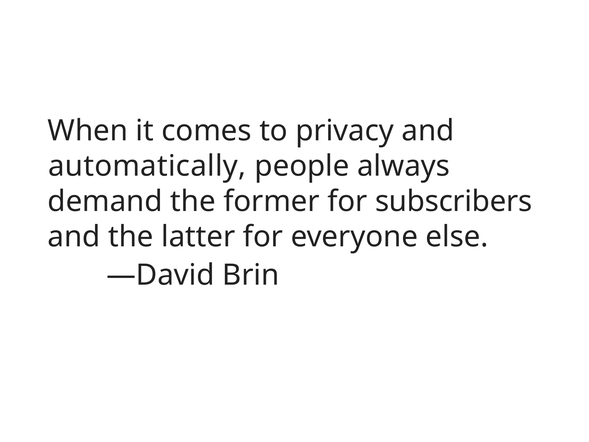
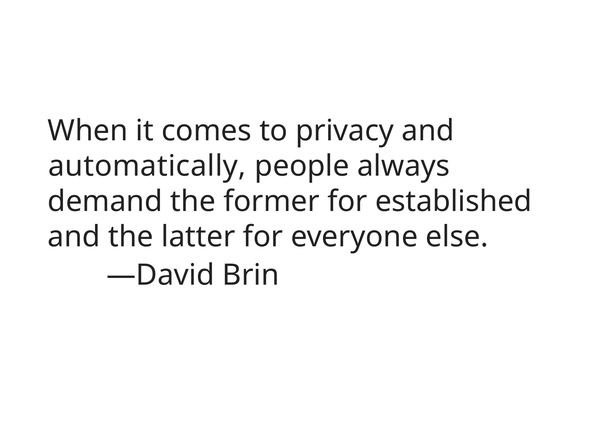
subscribers: subscribers -> established (454, 201)
